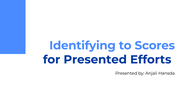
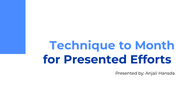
Identifying: Identifying -> Technique (82, 45)
Scores: Scores -> Month (155, 45)
